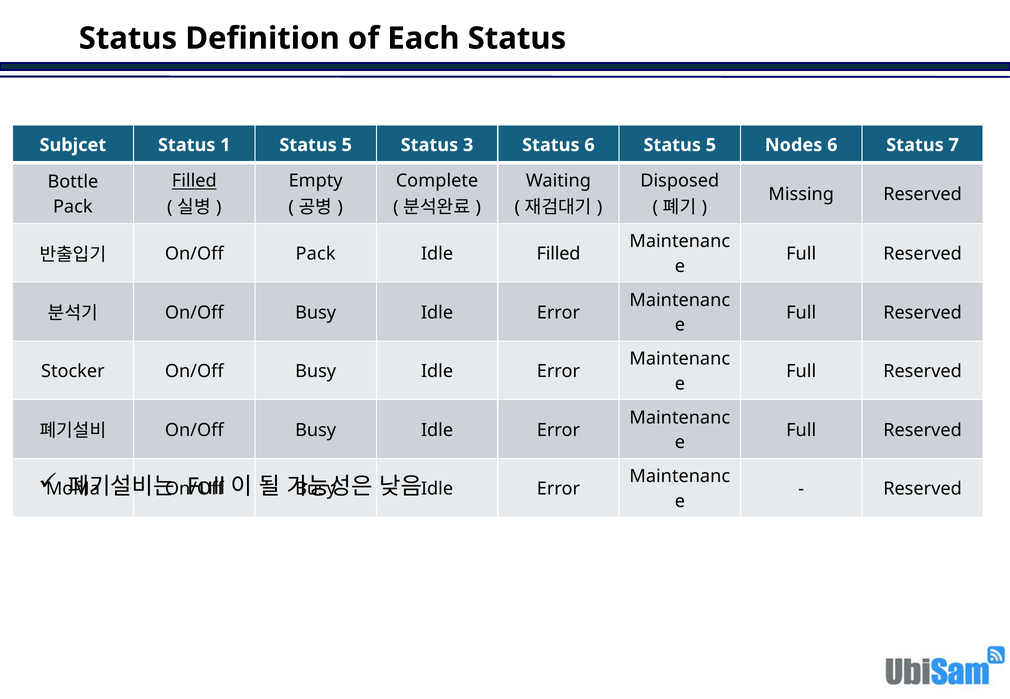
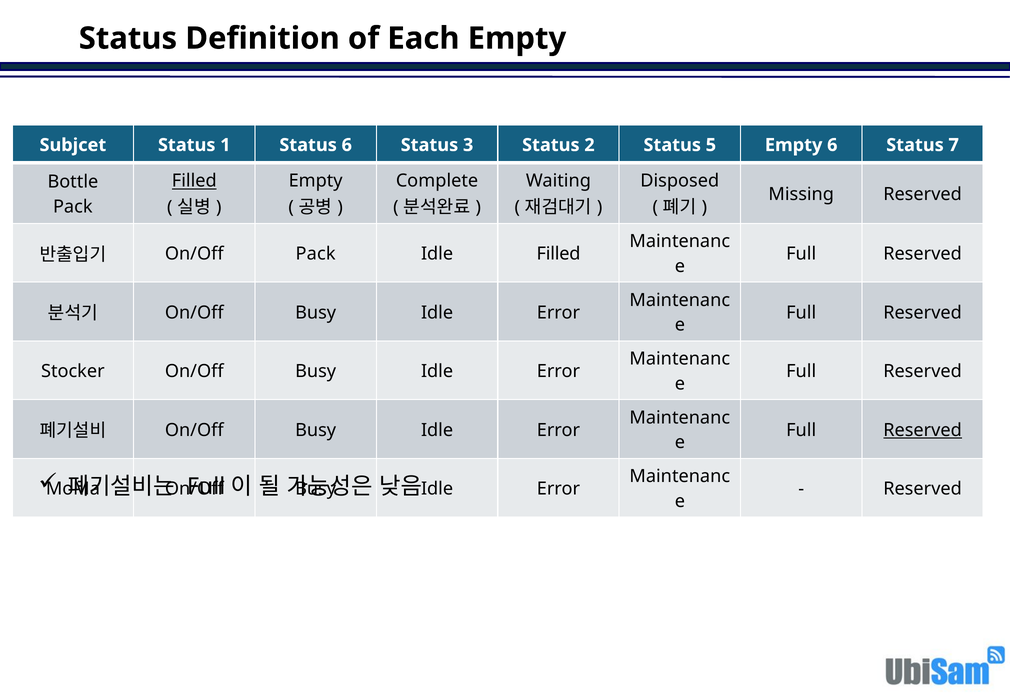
Each Status: Status -> Empty (517, 38)
1 Status 5: 5 -> 6 (347, 145)
Status 6: 6 -> 2 (590, 145)
5 Nodes: Nodes -> Empty (794, 145)
Reserved underline: none -> present (923, 430)
